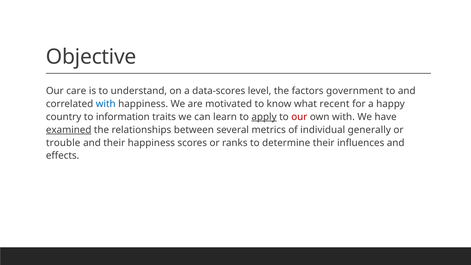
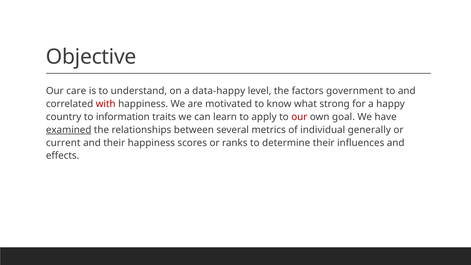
data-scores: data-scores -> data-happy (219, 91)
with colour: blue -> red (106, 104)
recent: recent -> strong (335, 104)
apply underline: present -> none (264, 117)
own with: with -> goal (343, 117)
trouble: trouble -> current (63, 143)
